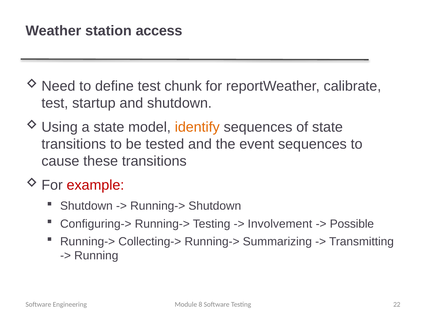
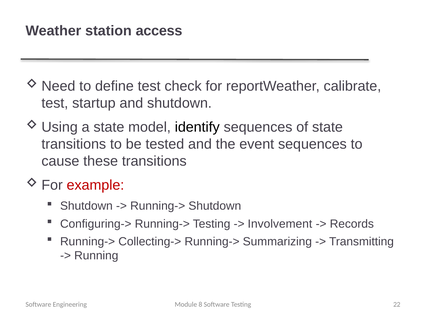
chunk: chunk -> check (183, 86)
identify colour: orange -> black (197, 127)
Possible: Possible -> Records (352, 224)
